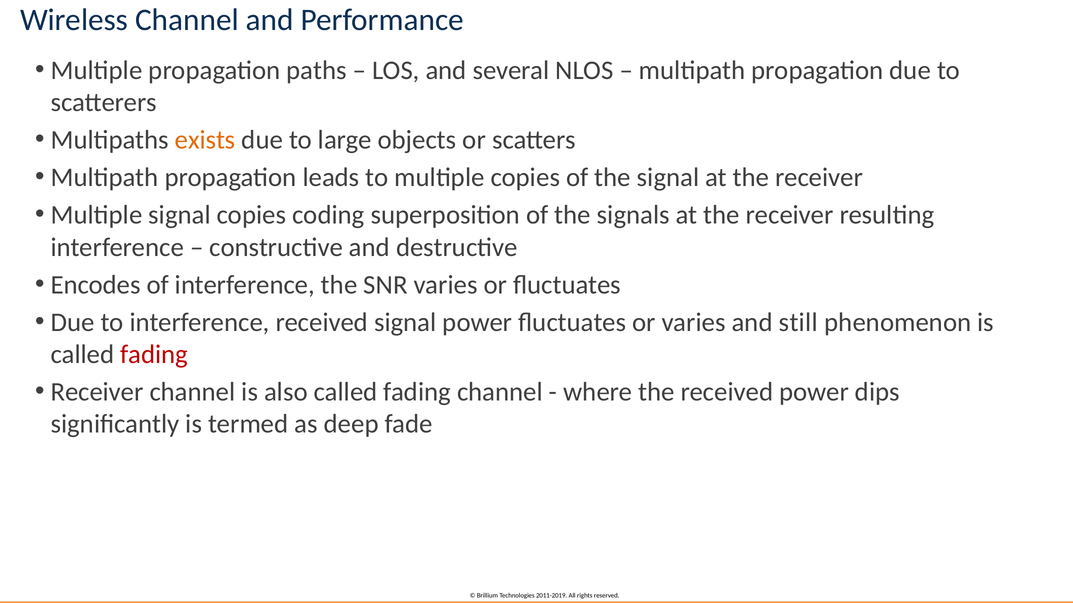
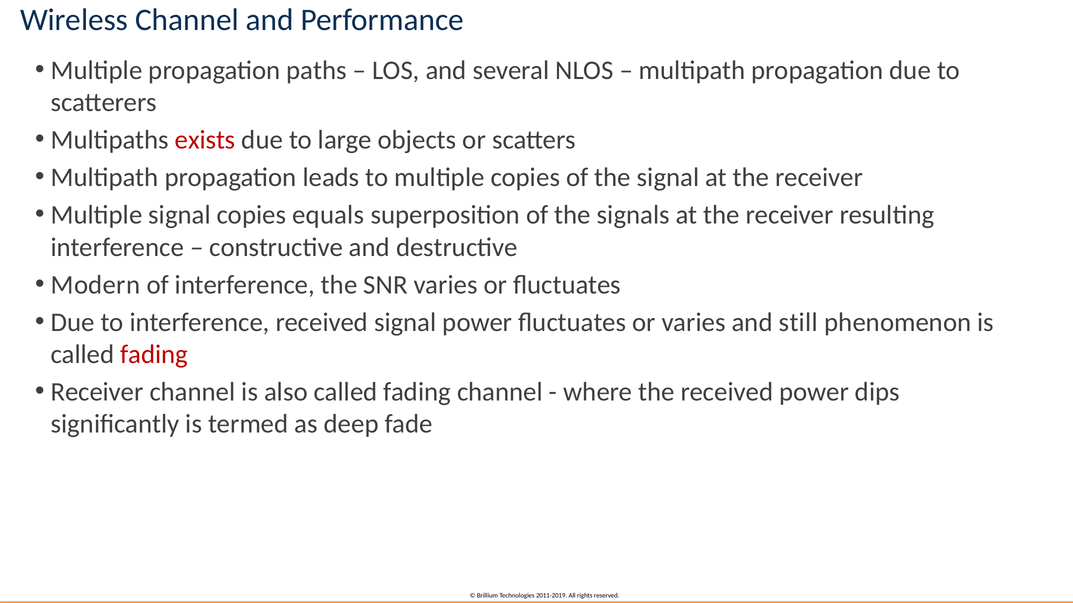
exists colour: orange -> red (205, 140)
coding: coding -> equals (328, 215)
Encodes: Encodes -> Modern (95, 285)
